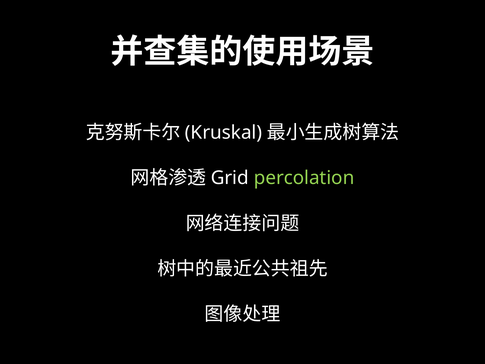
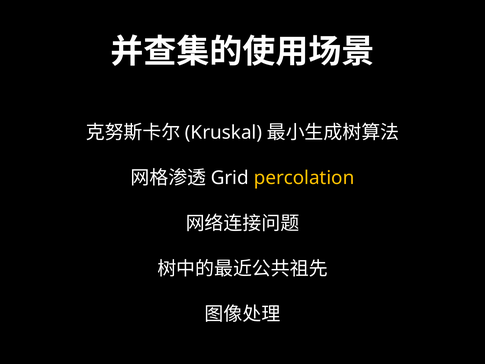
percolation colour: light green -> yellow (304, 178)
